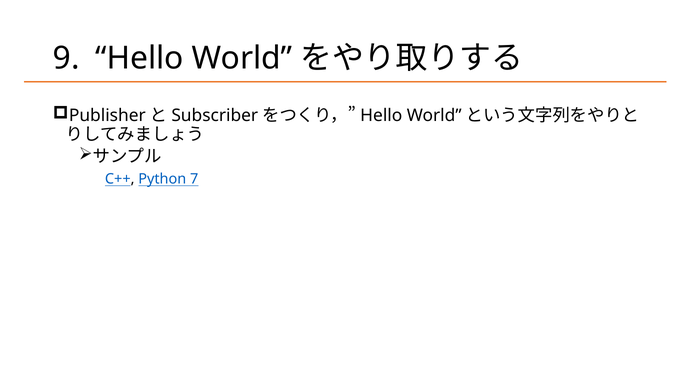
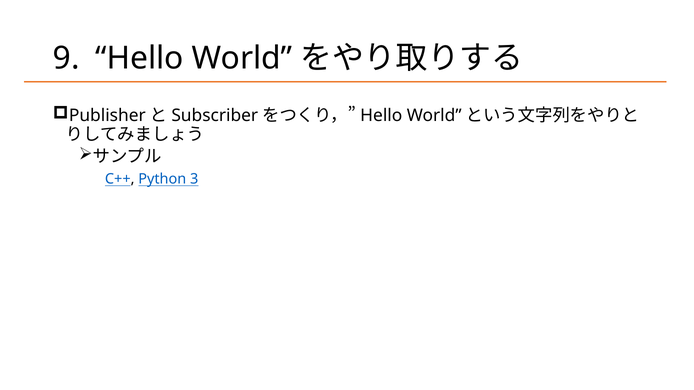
7: 7 -> 3 (194, 179)
